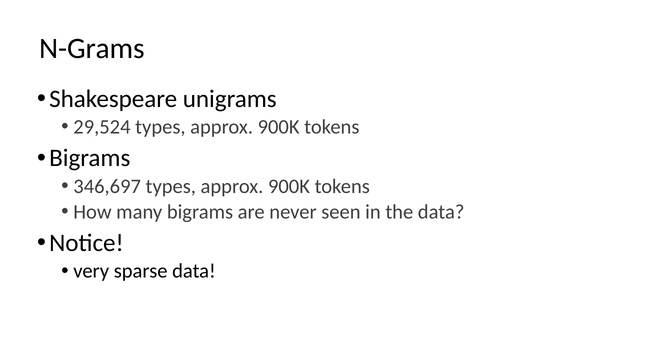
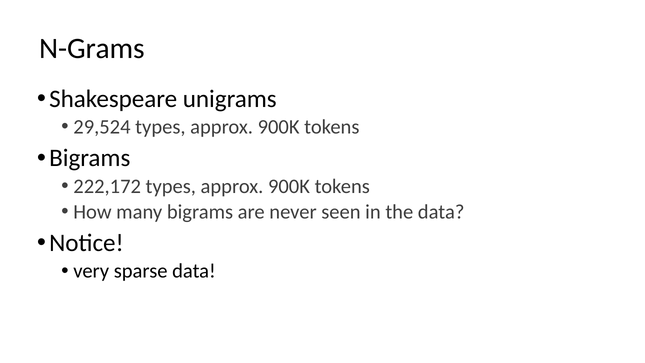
346,697: 346,697 -> 222,172 (107, 186)
